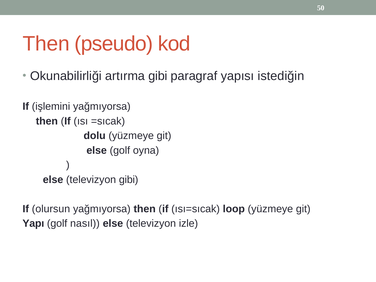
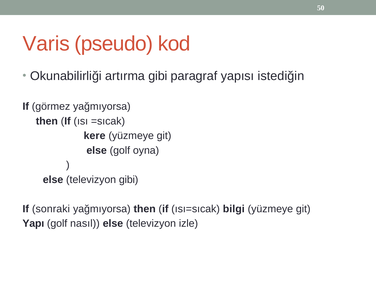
Then: Then -> Varis (46, 44)
işlemini: işlemini -> görmez (51, 106)
dolu: dolu -> kere (95, 136)
olursun: olursun -> sonraki (51, 209)
loop: loop -> bilgi (234, 209)
